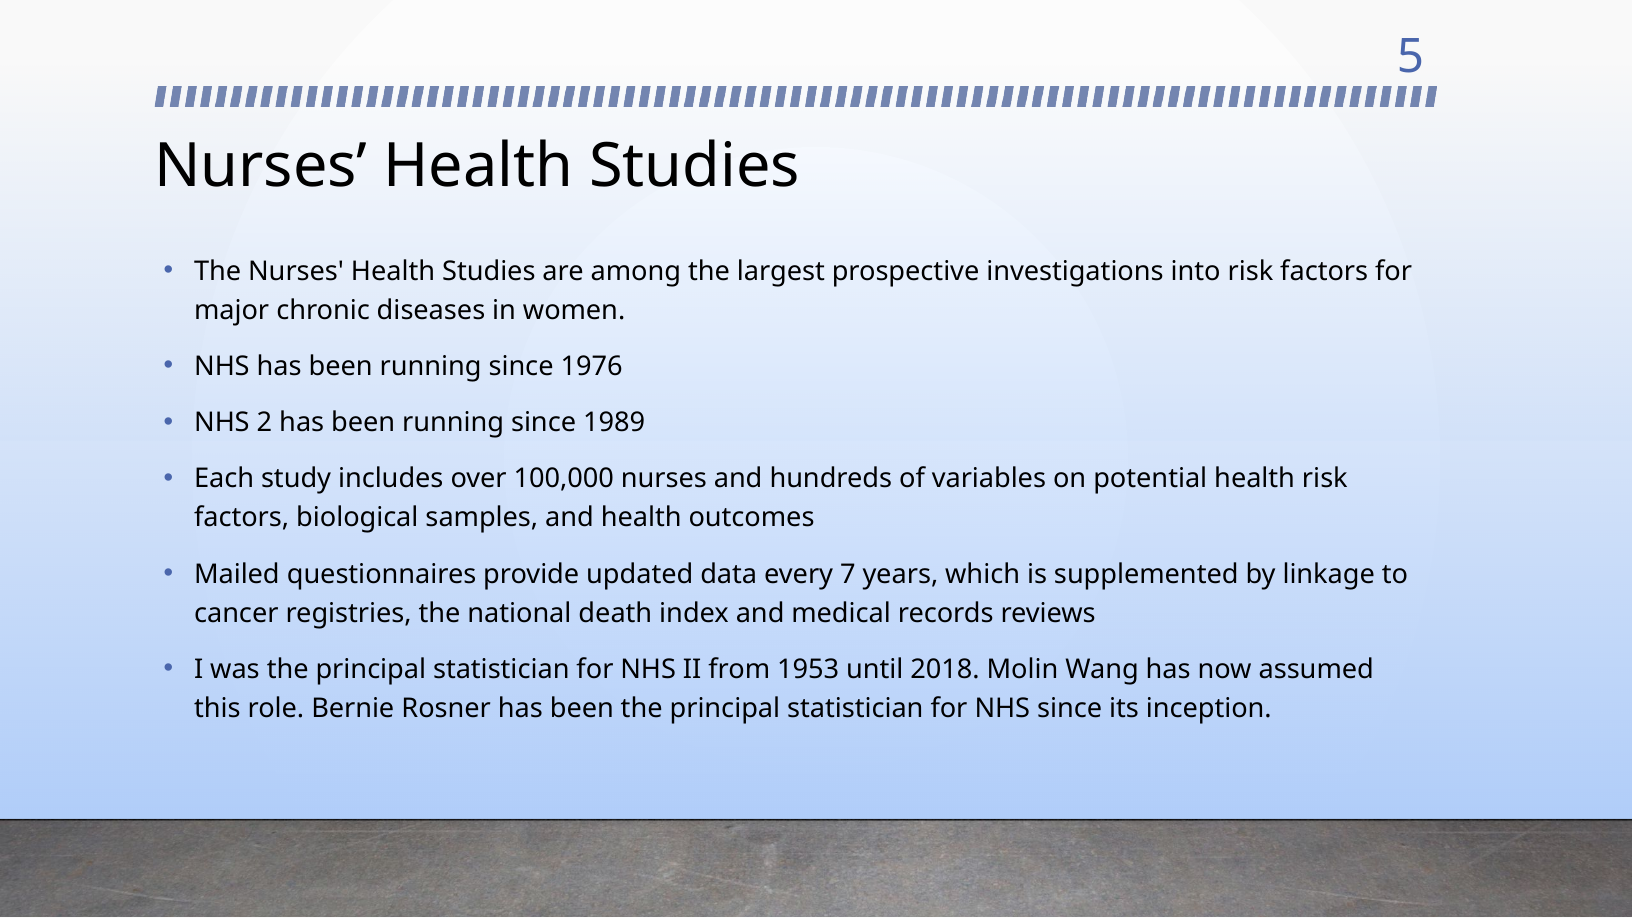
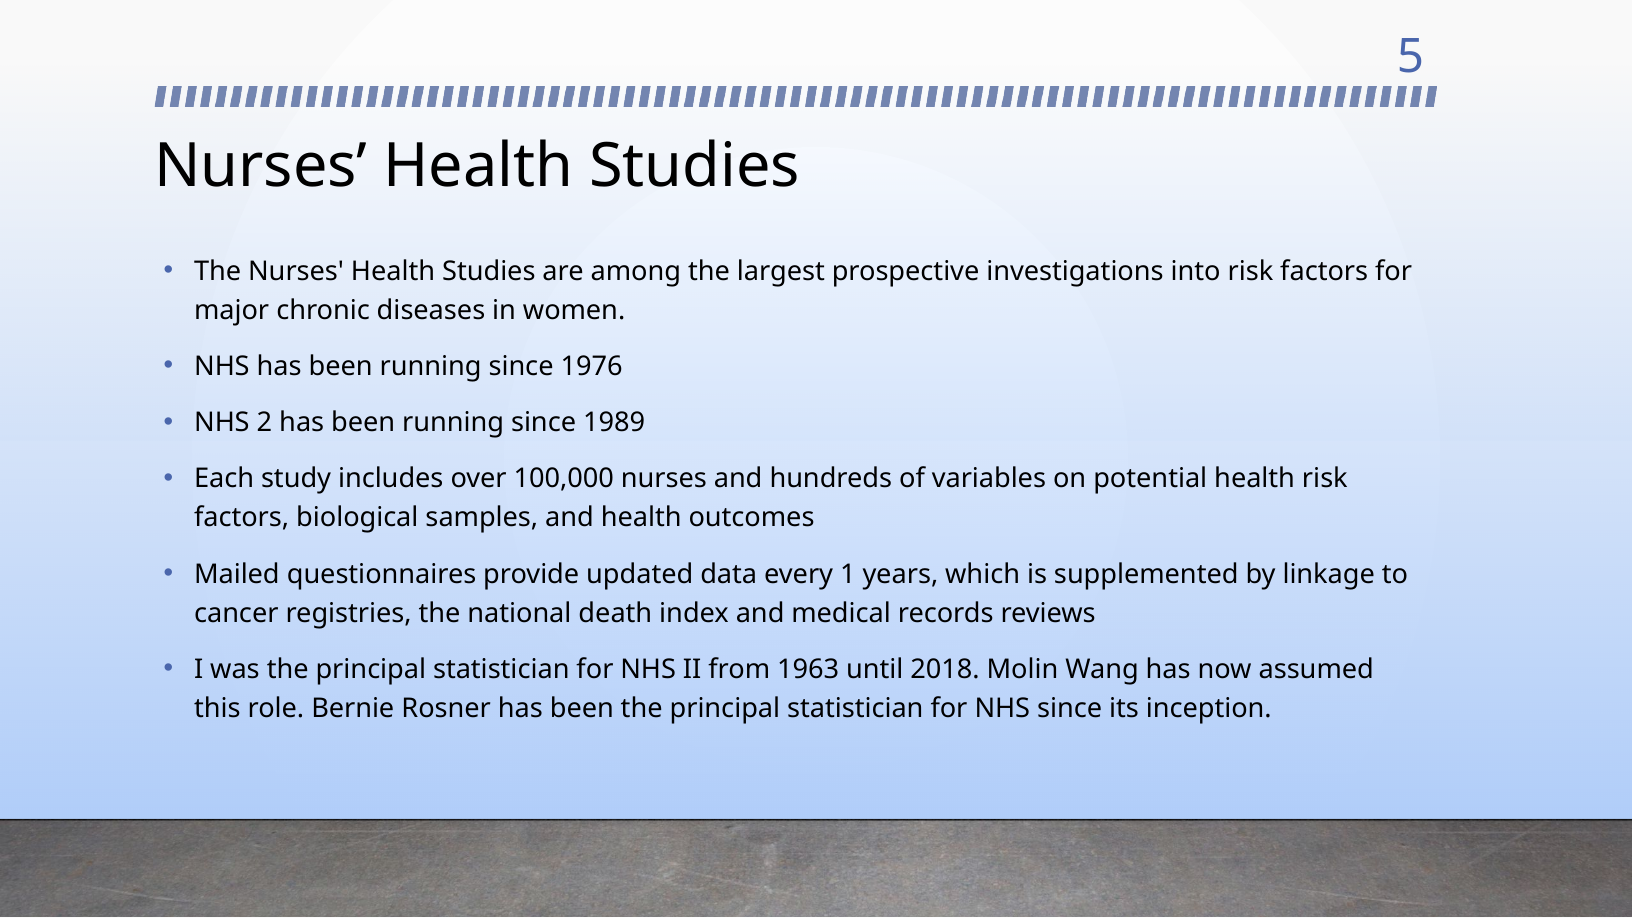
7: 7 -> 1 (848, 574)
1953: 1953 -> 1963 (808, 669)
